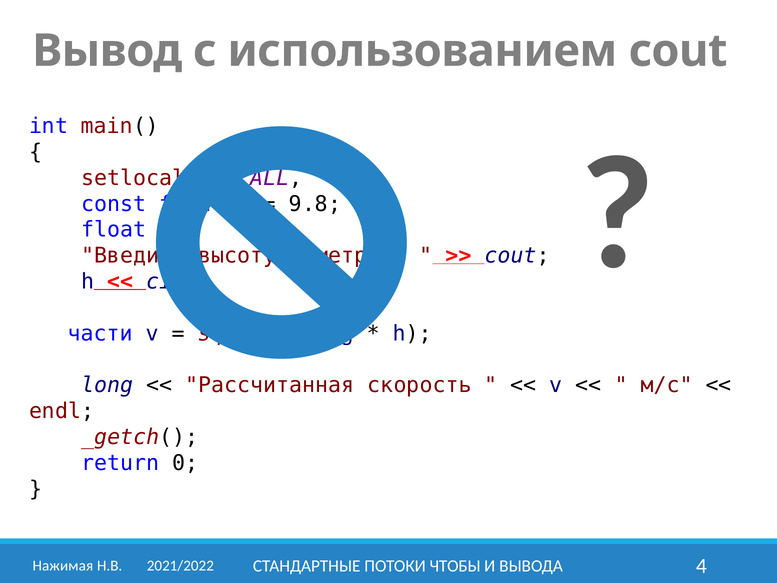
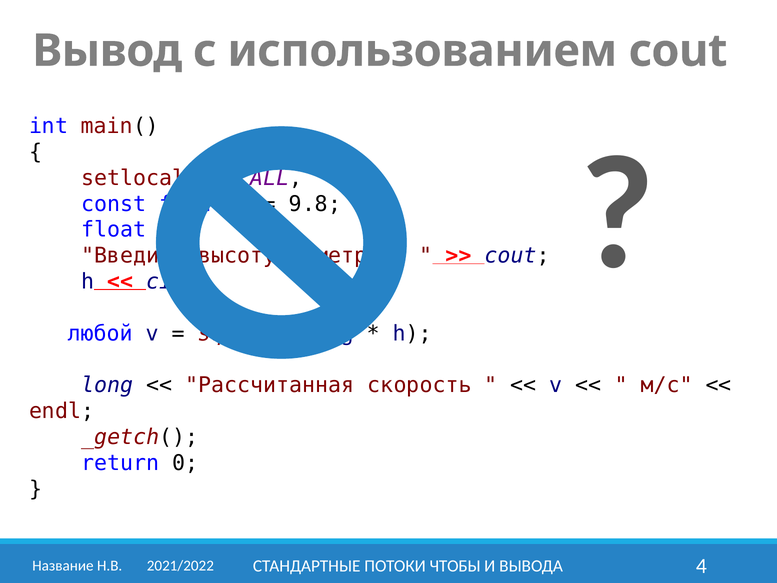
части: части -> любой (100, 333)
Нажимая: Нажимая -> Название (63, 565)
